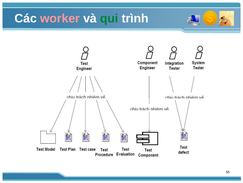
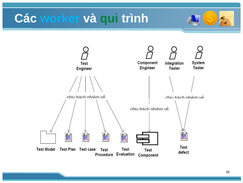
worker colour: pink -> light blue (60, 18)
